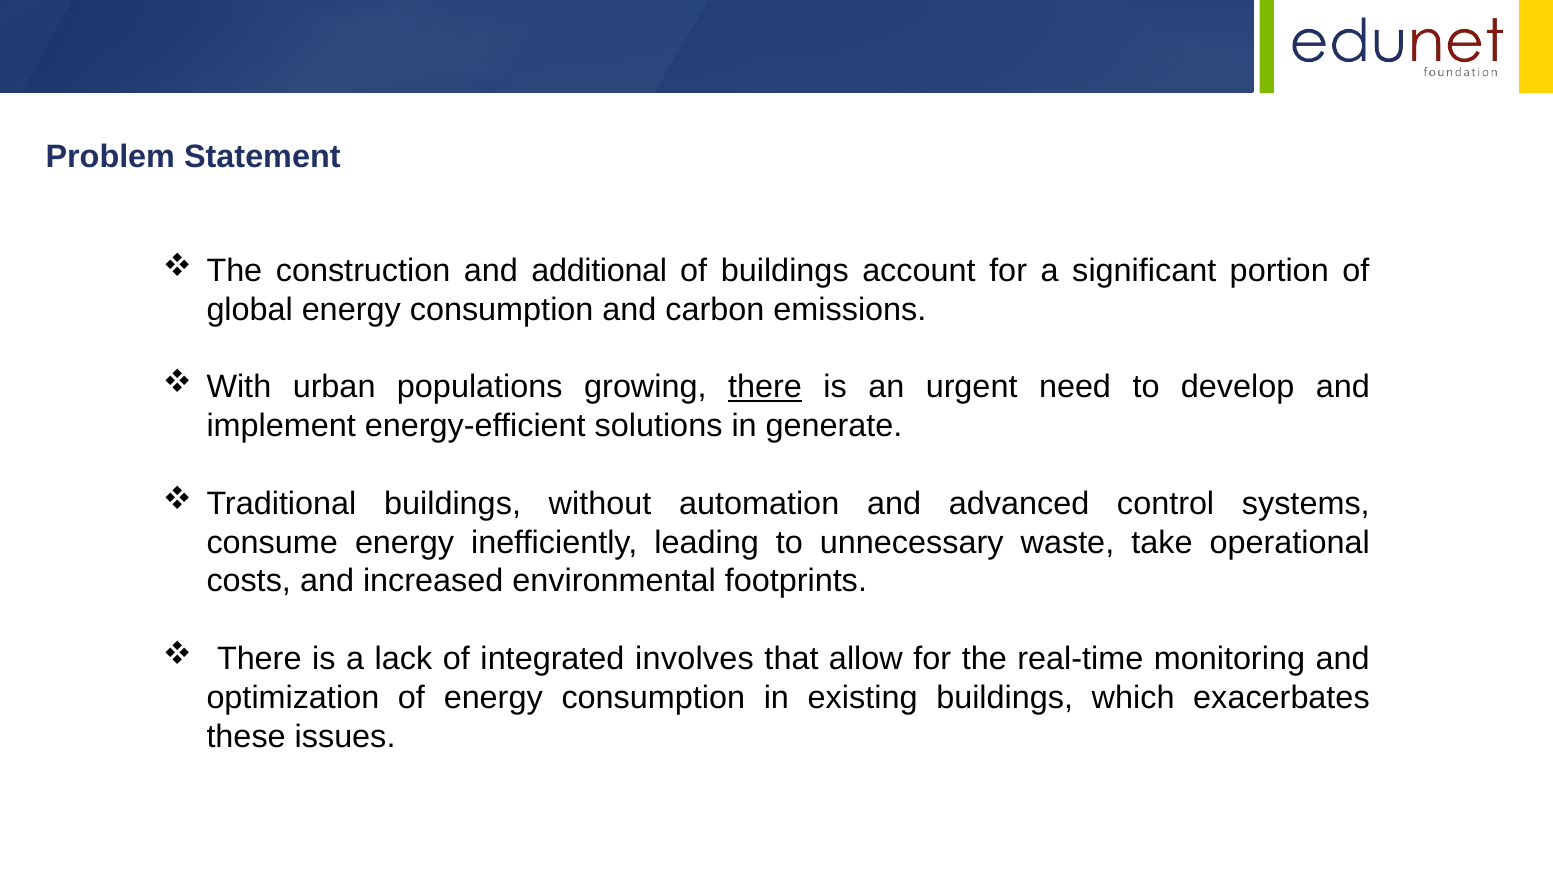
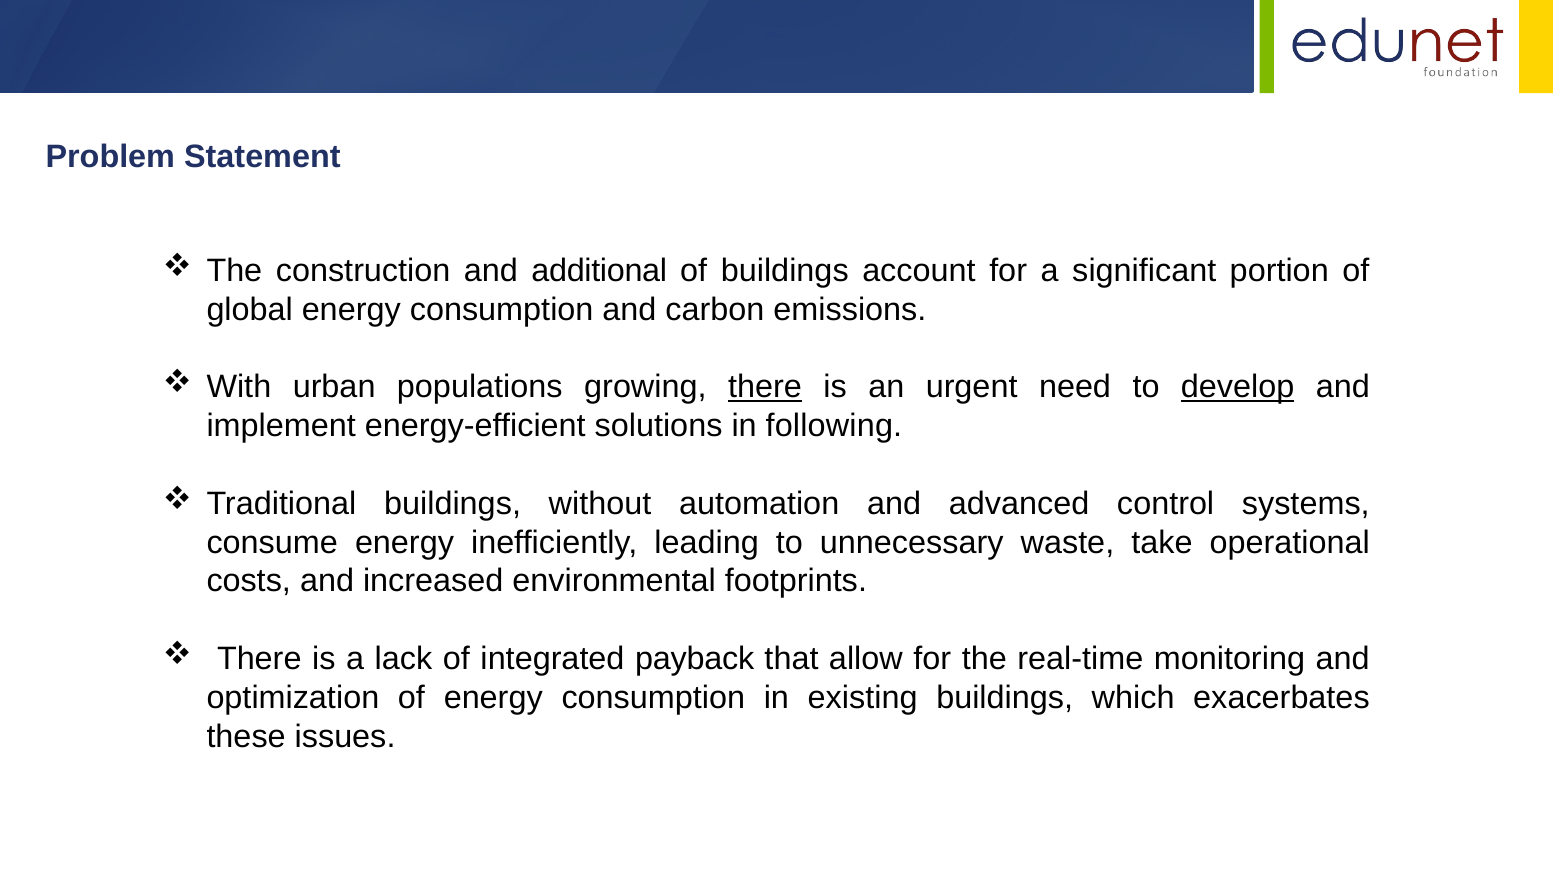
develop underline: none -> present (1238, 387)
generate: generate -> following (834, 426)
involves: involves -> payback (695, 659)
